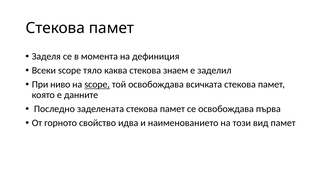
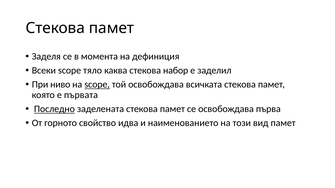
знаем: знаем -> набор (176, 71)
данните: данните -> първата (81, 95)
Последно underline: none -> present (54, 109)
